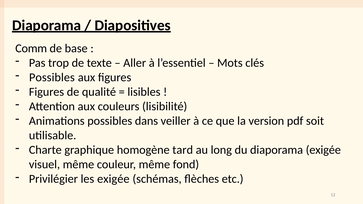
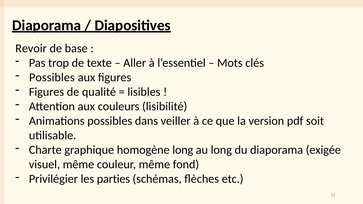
Comm: Comm -> Revoir (31, 48)
homogène tard: tard -> long (183, 150)
les exigée: exigée -> parties (113, 179)
